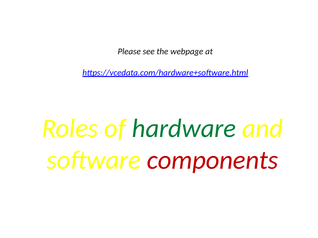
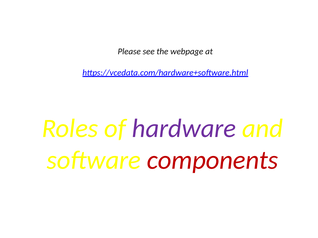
hardware colour: green -> purple (184, 129)
